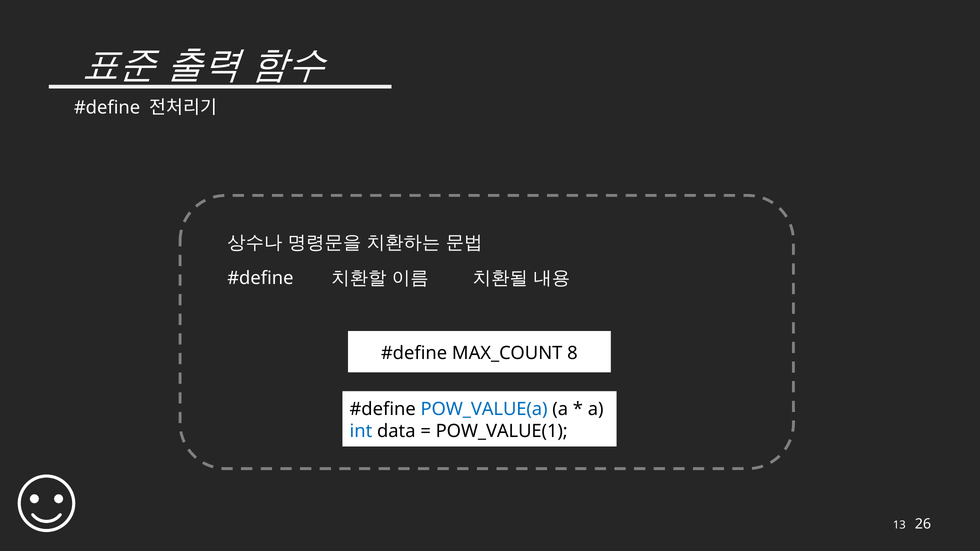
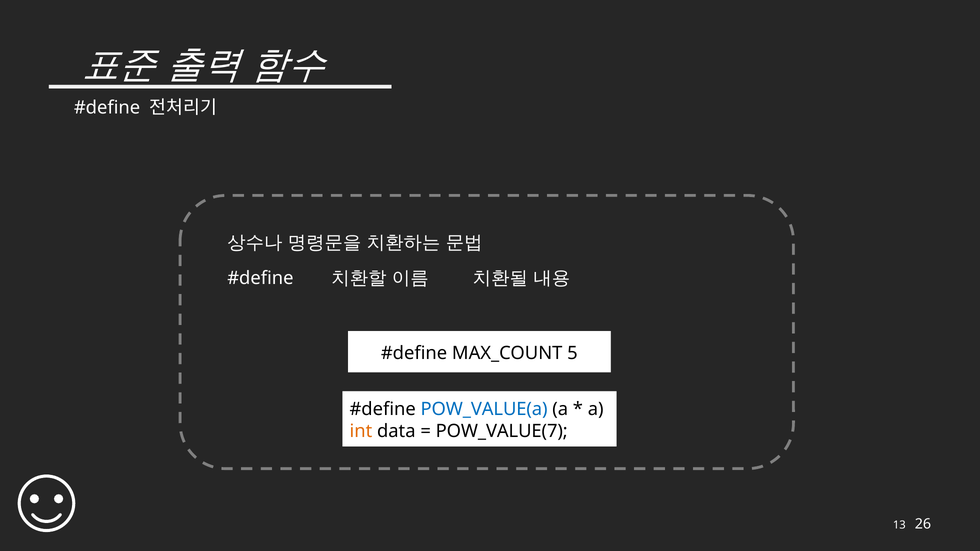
8: 8 -> 5 (572, 353)
int colour: blue -> orange (361, 431)
POW_VALUE(1: POW_VALUE(1 -> POW_VALUE(7 (502, 431)
